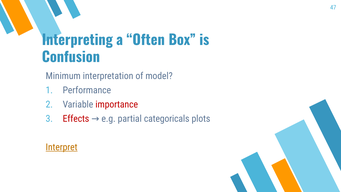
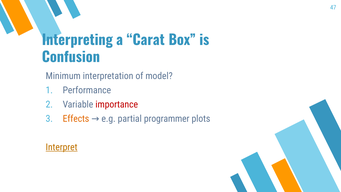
Often: Often -> Carat (146, 40)
Effects colour: red -> orange (76, 119)
categoricals: categoricals -> programmer (167, 119)
